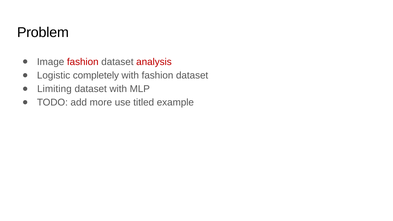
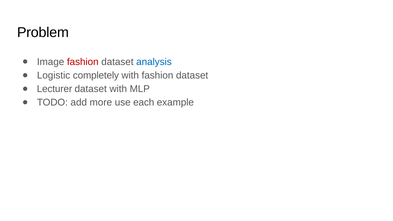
analysis colour: red -> blue (154, 62)
Limiting: Limiting -> Lecturer (54, 89)
titled: titled -> each (144, 102)
